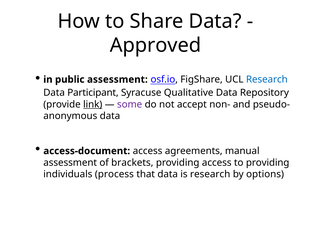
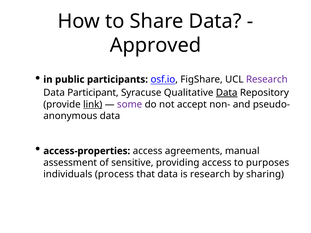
public assessment: assessment -> participants (117, 80)
Research colour: blue -> purple (267, 80)
Data underline: none -> present (227, 93)
access-document: access-document -> access-properties (87, 151)
brackets: brackets -> sensitive (132, 163)
to providing: providing -> purposes (268, 163)
options: options -> sharing (265, 174)
